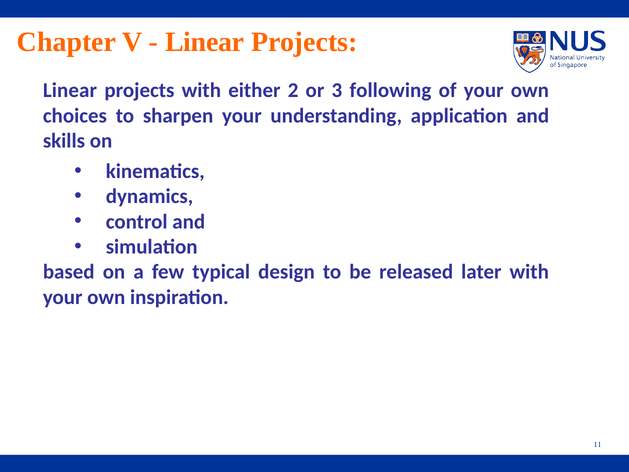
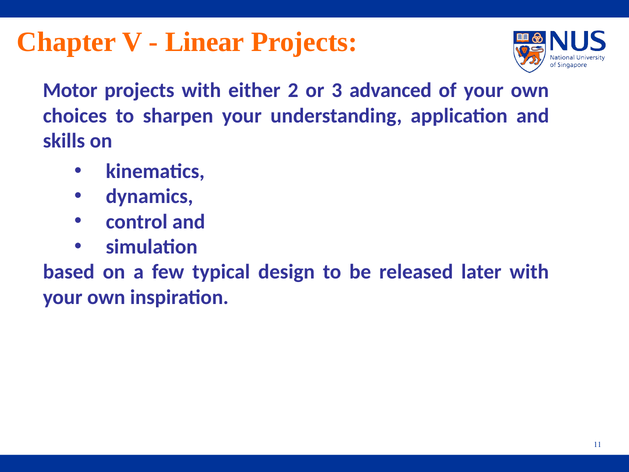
Linear: Linear -> Motor (70, 90)
following: following -> advanced (391, 90)
